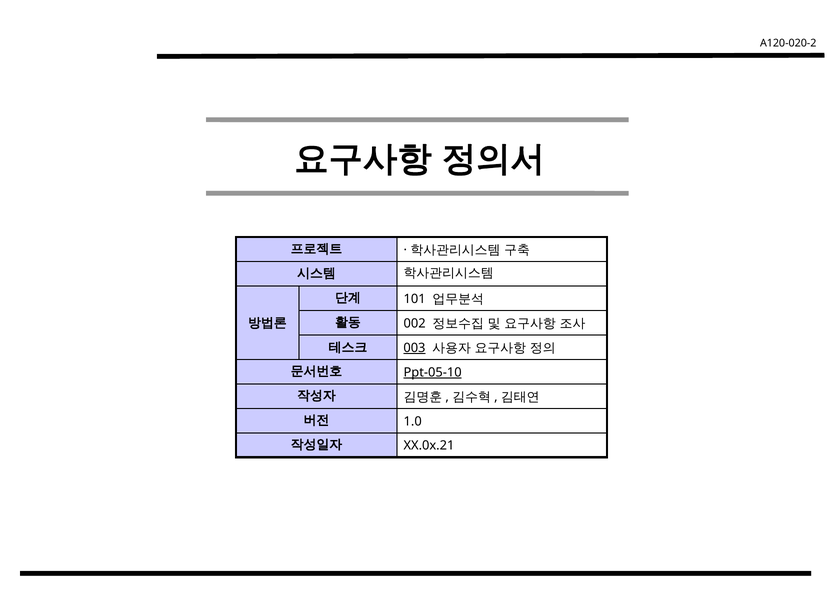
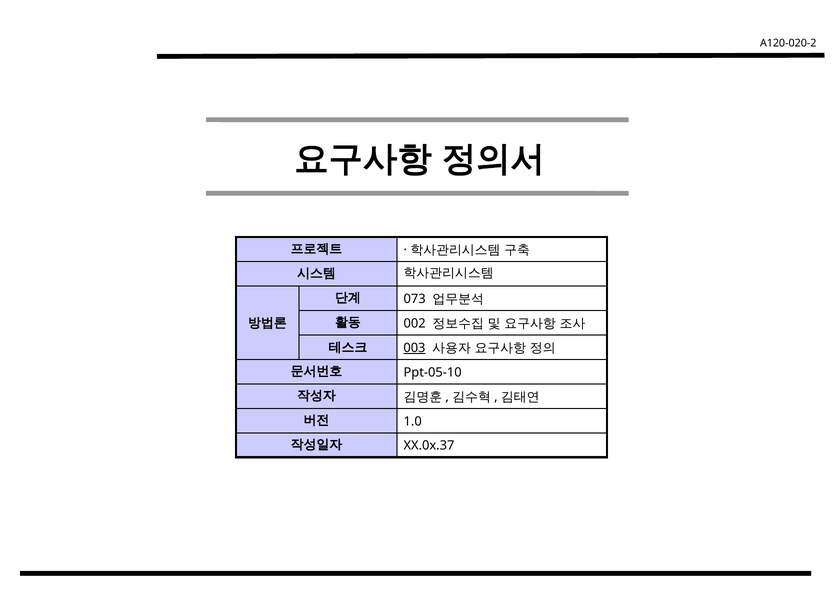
101: 101 -> 073 (415, 299)
Ppt-05-10 underline: present -> none (433, 372)
XX.0x.21: XX.0x.21 -> XX.0x.37 (429, 445)
